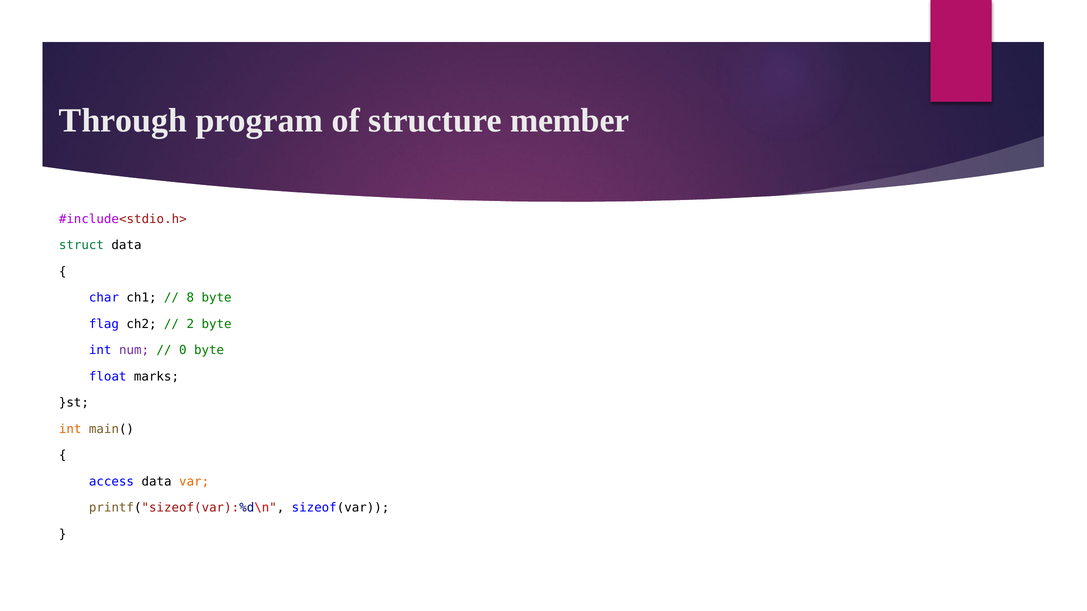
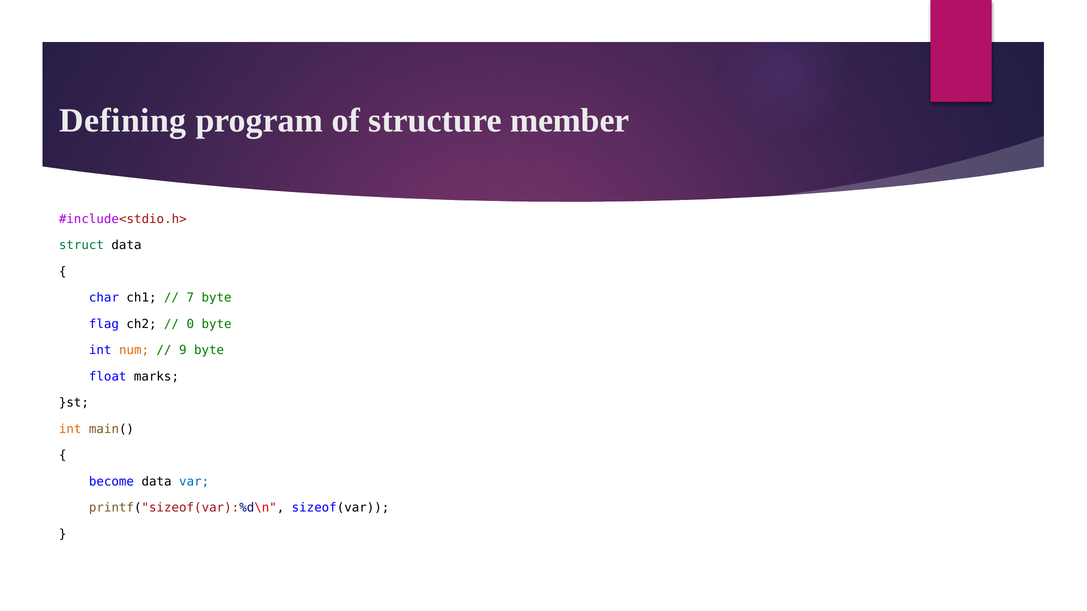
Through: Through -> Defining (123, 121)
8: 8 -> 7 (190, 298)
2: 2 -> 0 (190, 324)
num colour: purple -> orange (134, 351)
0: 0 -> 9 (183, 351)
access: access -> become (111, 482)
var colour: orange -> blue (194, 482)
